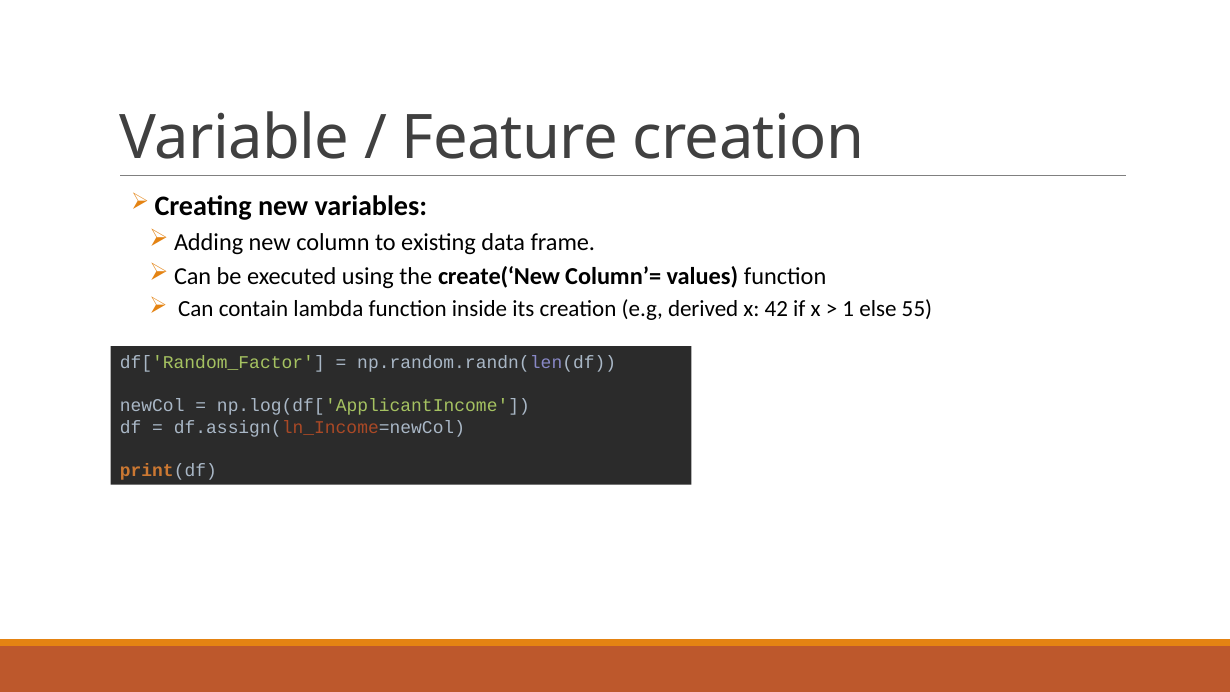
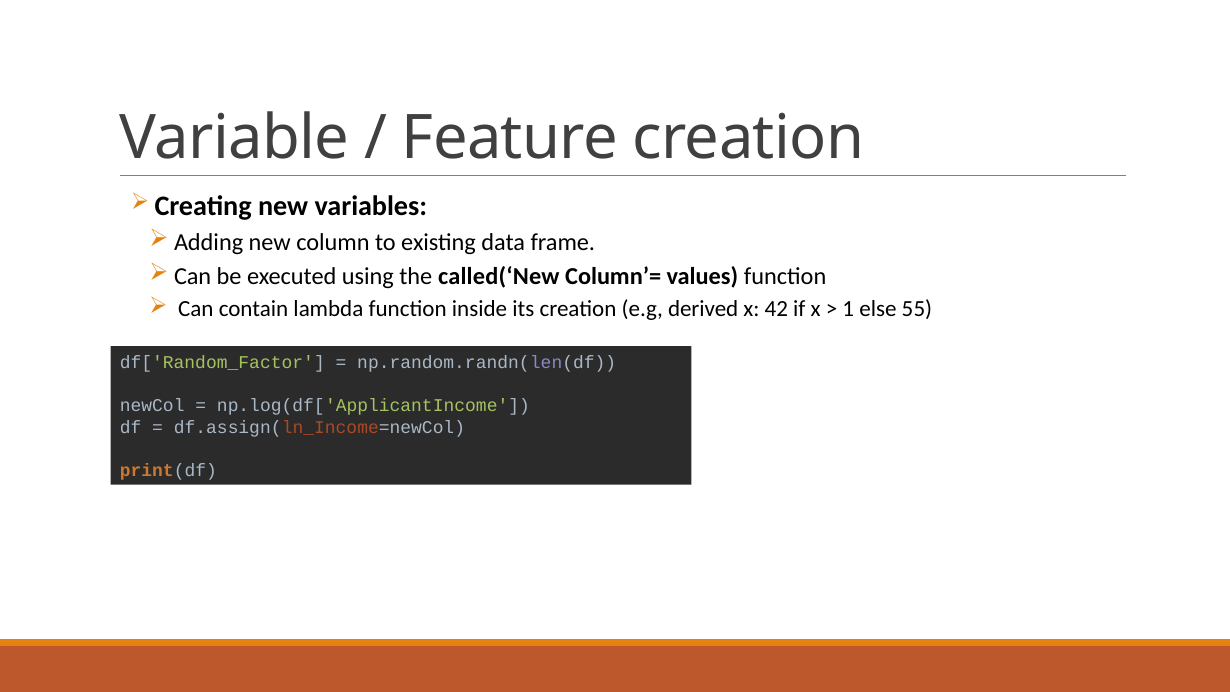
create(‘New: create(‘New -> called(‘New (499, 276)
